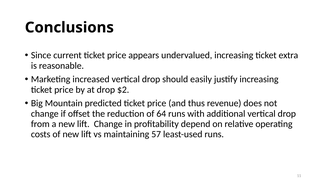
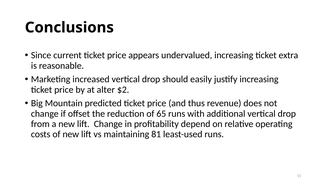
at drop: drop -> alter (106, 89)
64: 64 -> 65 (161, 113)
57: 57 -> 81 (156, 134)
